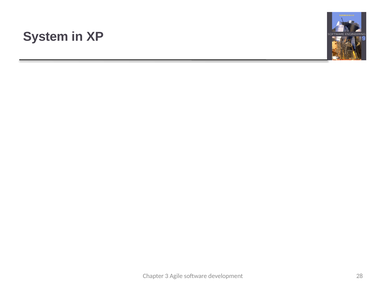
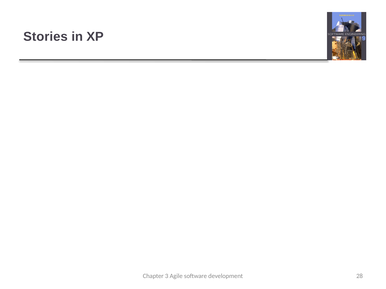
System: System -> Stories (45, 37)
